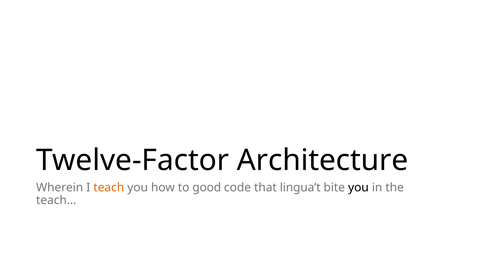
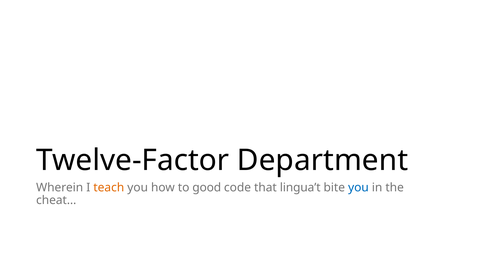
Architecture: Architecture -> Department (323, 160)
you colour: black -> blue (358, 188)
teach…: teach… -> cheat… (56, 201)
